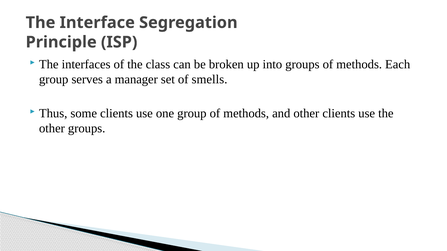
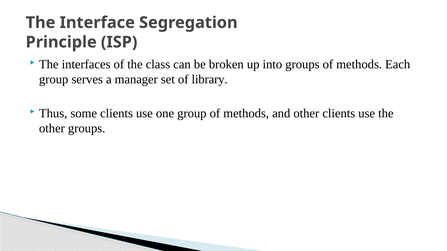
smells: smells -> library (210, 79)
